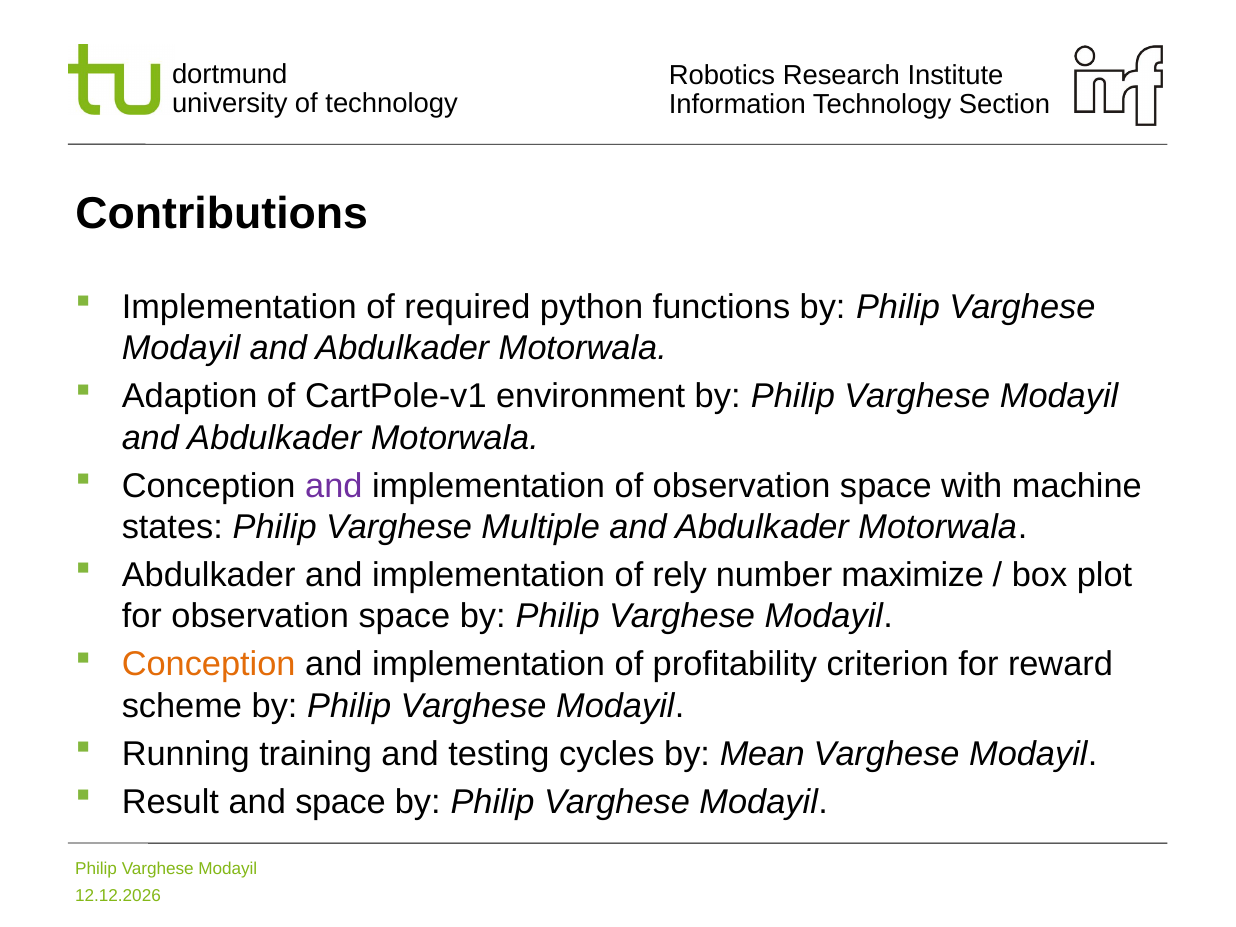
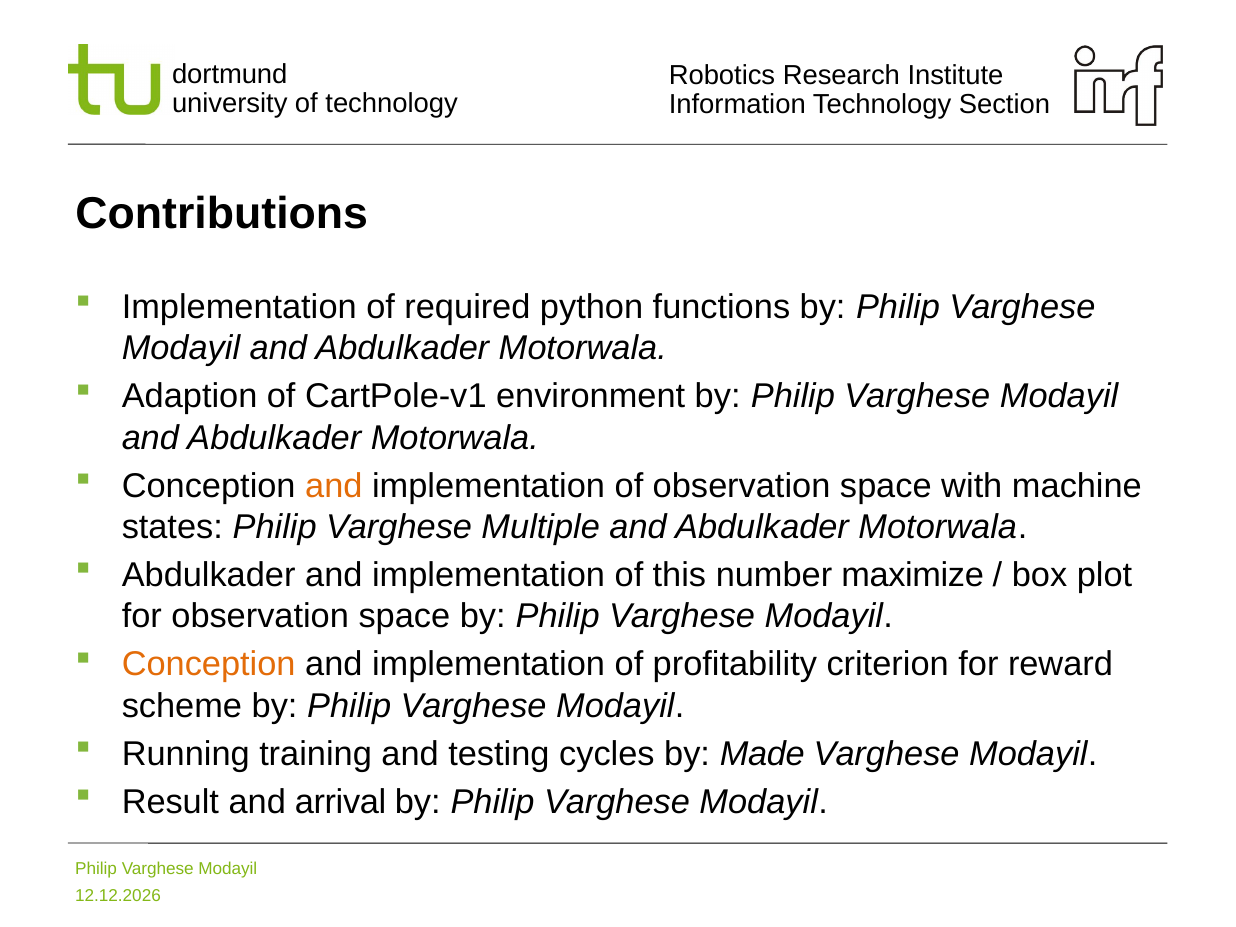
and colour: purple -> orange (334, 486)
rely: rely -> this (679, 575)
Mean: Mean -> Made (762, 754)
and space: space -> arrival (341, 802)
